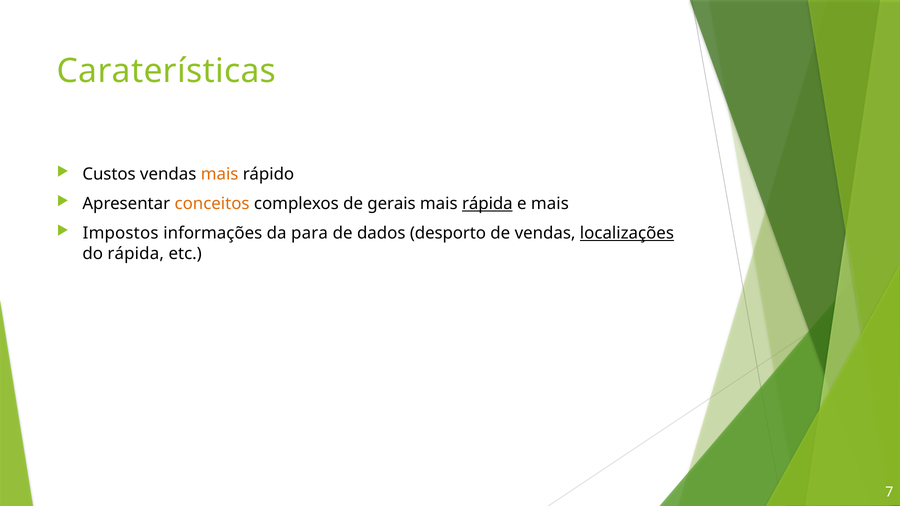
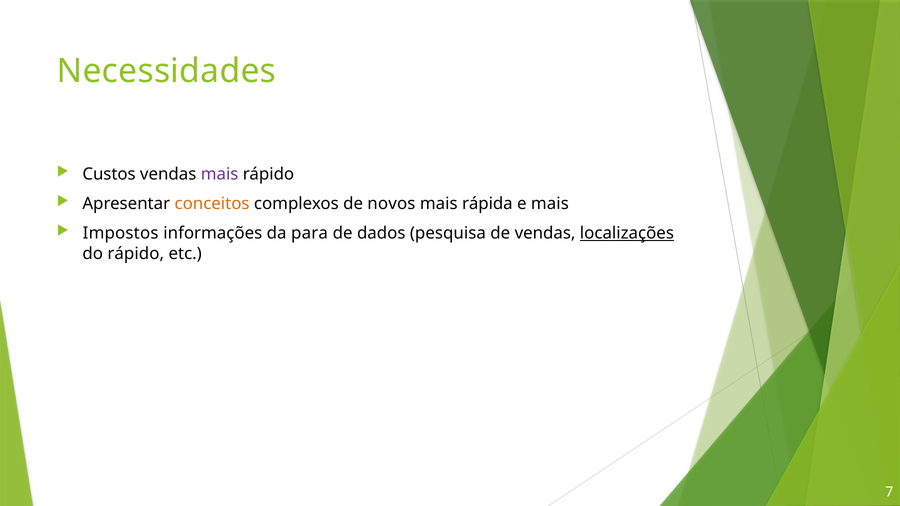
Caraterísticas: Caraterísticas -> Necessidades (166, 71)
mais colour: orange -> purple (220, 174)
gerais: gerais -> novos (391, 204)
rápida underline: present -> none (487, 204)
desporto: desporto -> pesquisa (448, 233)
do rápida: rápida -> rápido (136, 254)
